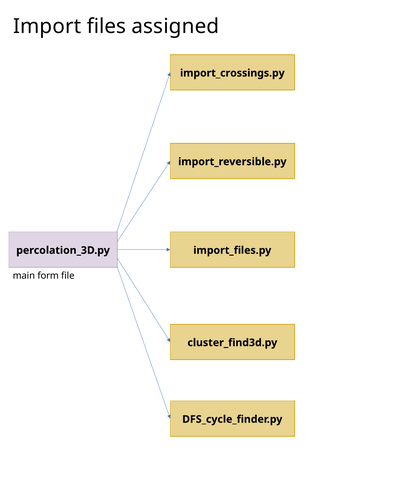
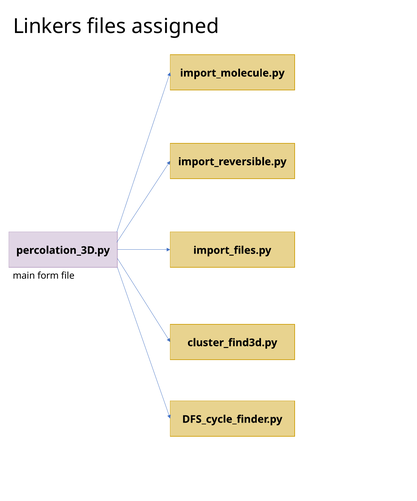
Import: Import -> Linkers (47, 26)
import_crossings.py: import_crossings.py -> import_molecule.py (232, 73)
